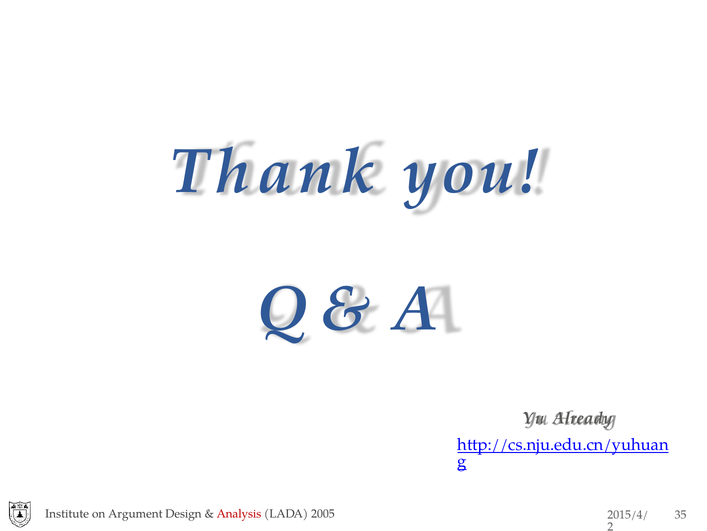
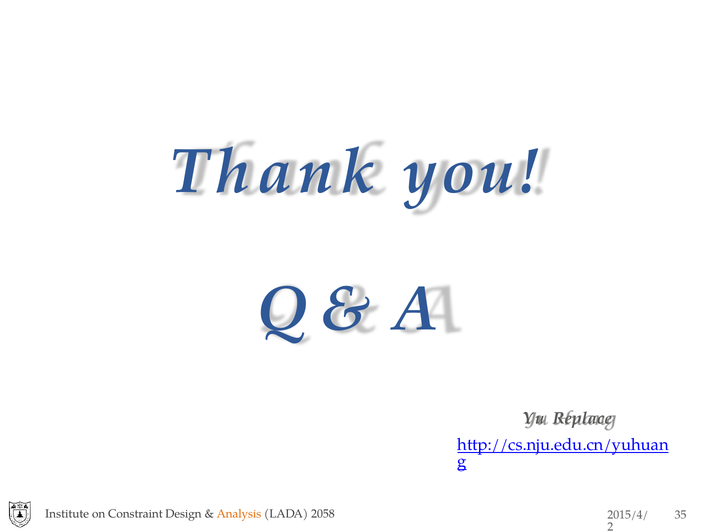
Already: Already -> Replace (582, 418)
Argument: Argument -> Constraint (135, 513)
Analysis colour: red -> orange (239, 513)
2005: 2005 -> 2058 (323, 513)
